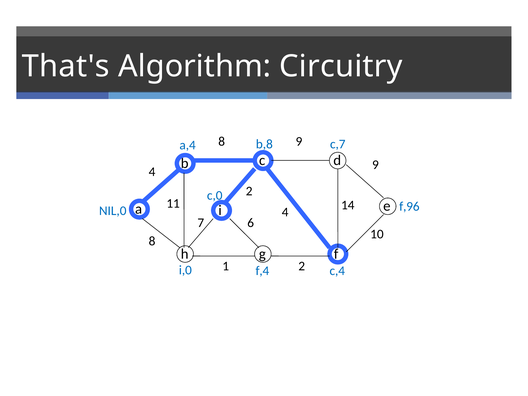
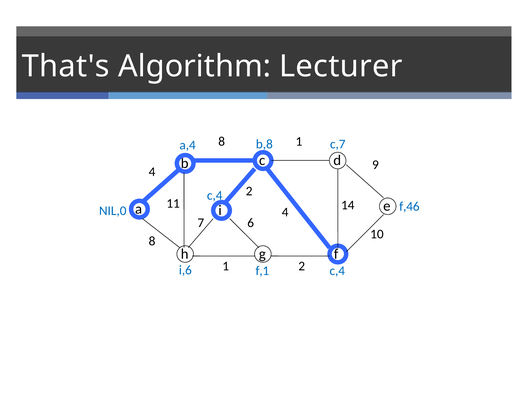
Circuitry: Circuitry -> Lecturer (341, 66)
8 9: 9 -> 1 (299, 141)
c,0: c,0 -> c,4 (215, 195)
f,96: f,96 -> f,46 (409, 207)
i,0: i,0 -> i,6 (185, 270)
f,4: f,4 -> f,1 (262, 271)
